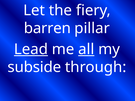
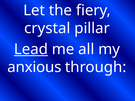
barren: barren -> crystal (47, 28)
all underline: present -> none (86, 49)
subside: subside -> anxious (34, 67)
